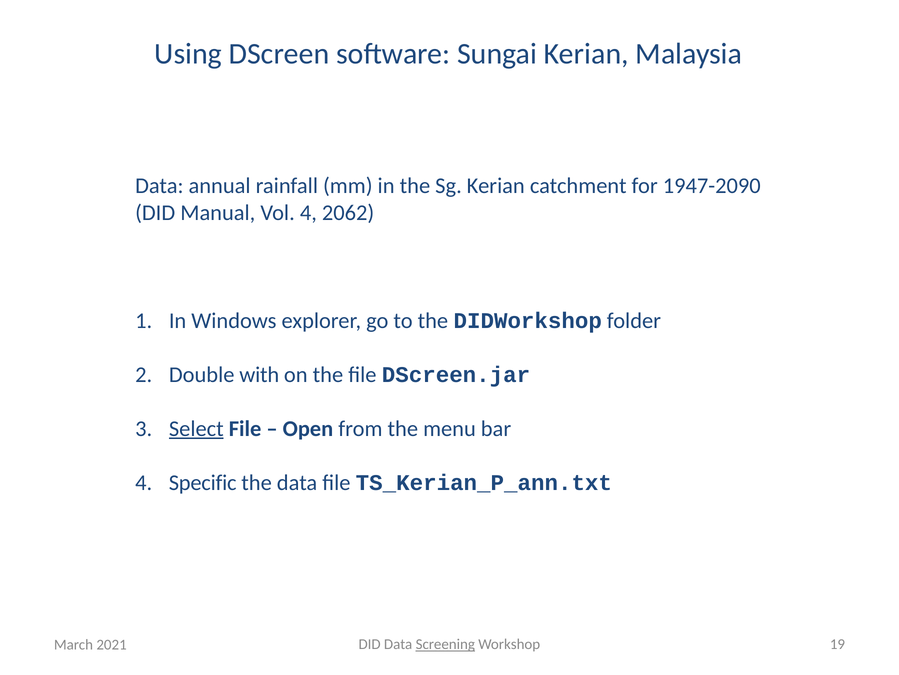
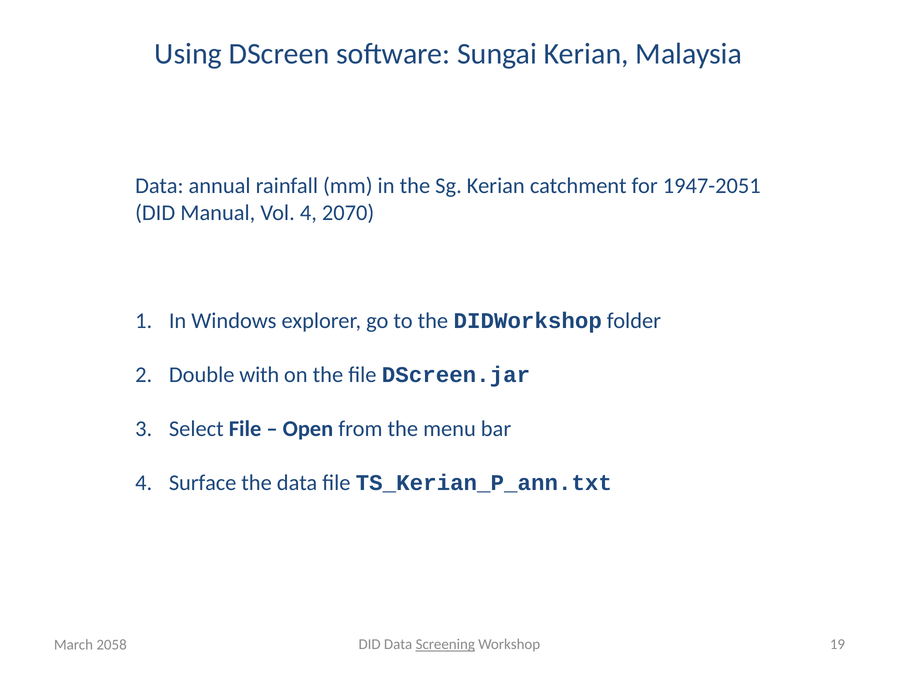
1947-2090: 1947-2090 -> 1947-2051 (712, 186)
2062: 2062 -> 2070 (348, 212)
Select underline: present -> none (196, 428)
Specific: Specific -> Surface (203, 482)
2021: 2021 -> 2058 (112, 644)
